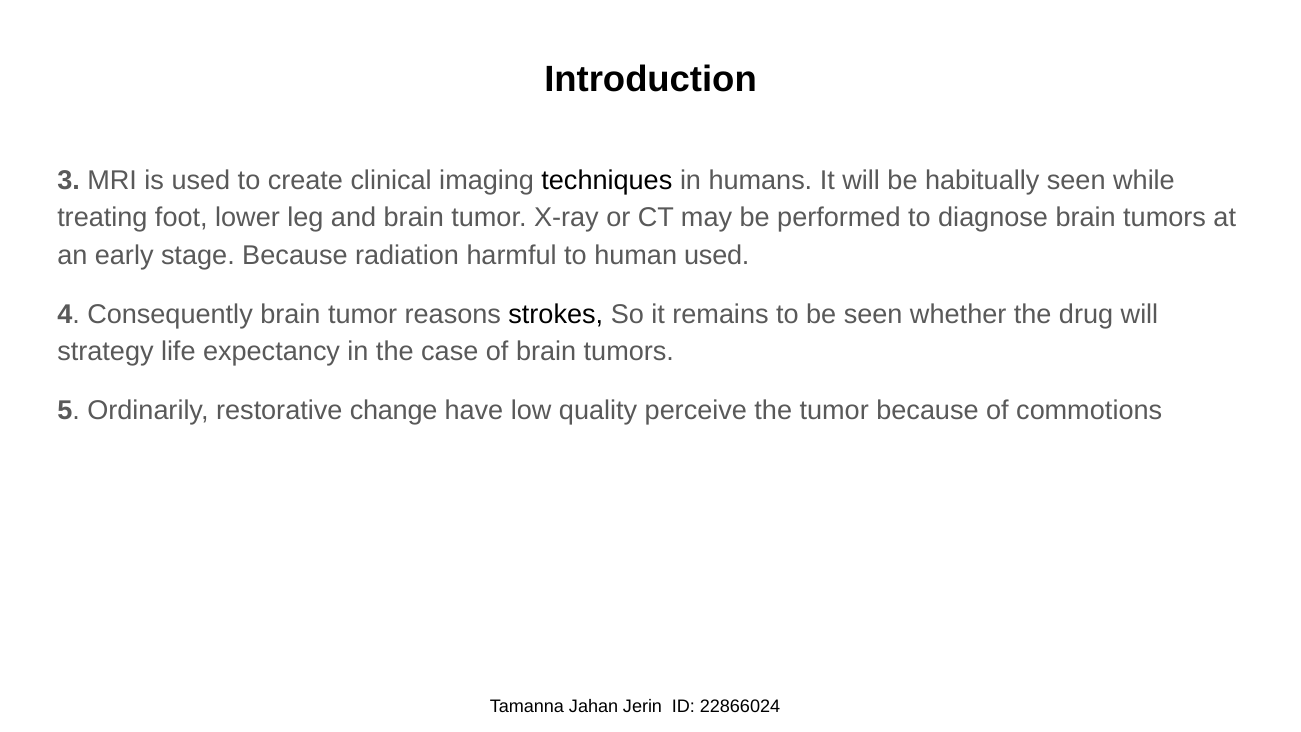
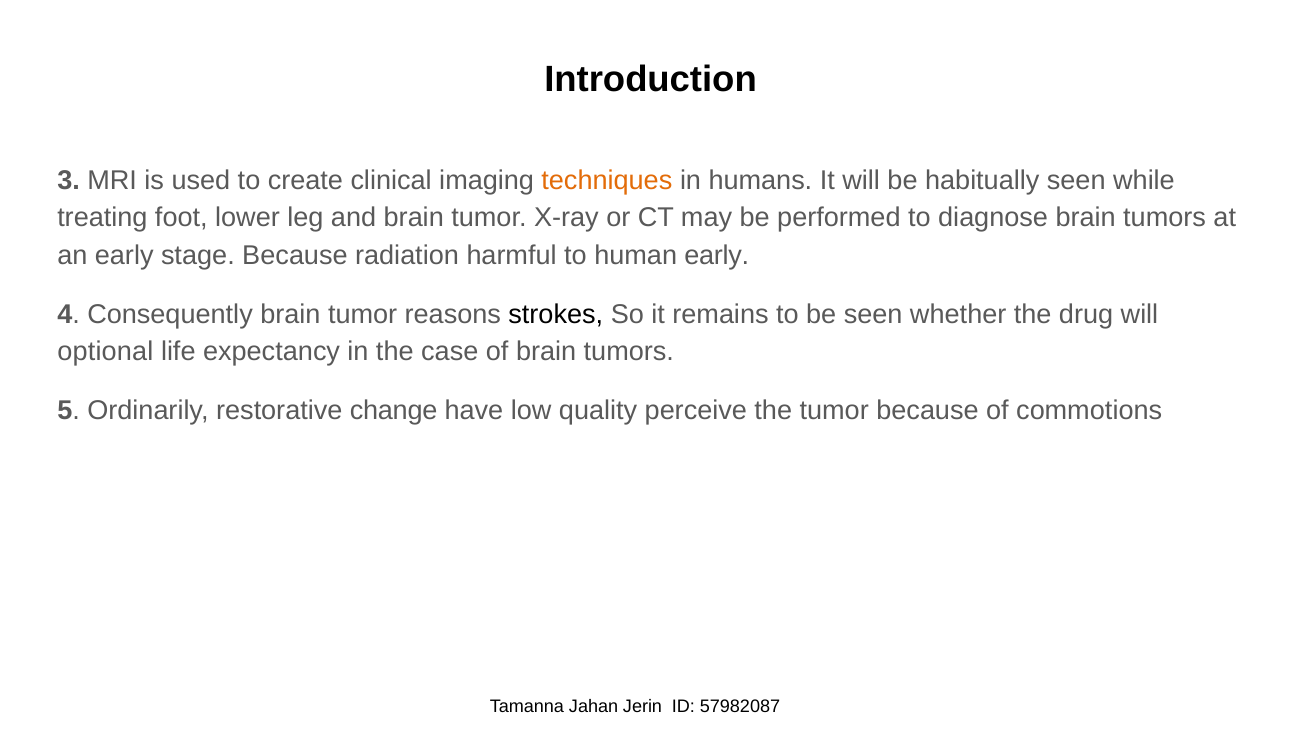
techniques colour: black -> orange (607, 181)
human used: used -> early (717, 255)
strategy: strategy -> optional (105, 352)
22866024: 22866024 -> 57982087 (740, 707)
